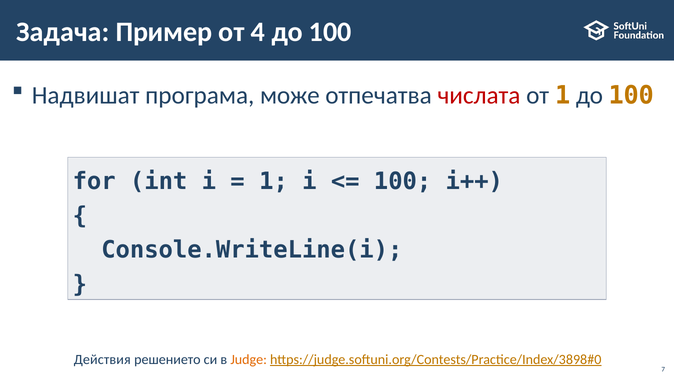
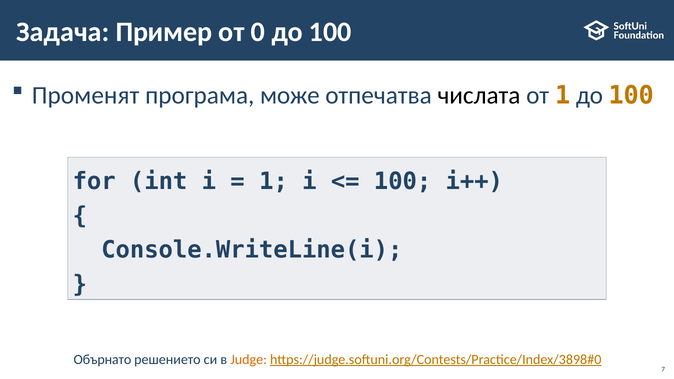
4: 4 -> 0 (258, 32)
Надвишат: Надвишат -> Променят (86, 96)
числата colour: red -> black (479, 96)
Действия: Действия -> Обърнато (102, 360)
